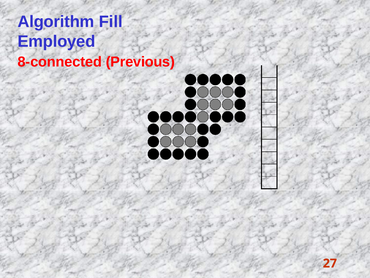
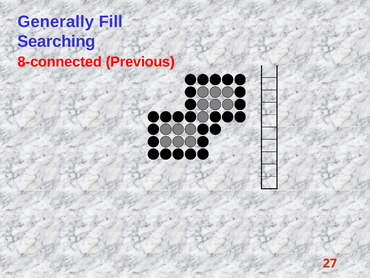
Algorithm: Algorithm -> Generally (56, 22)
Employed: Employed -> Searching (56, 41)
